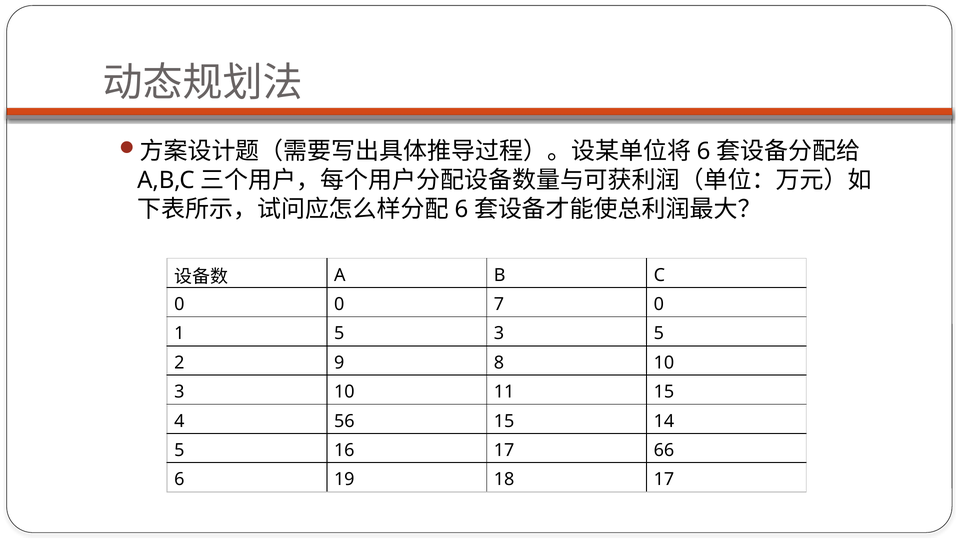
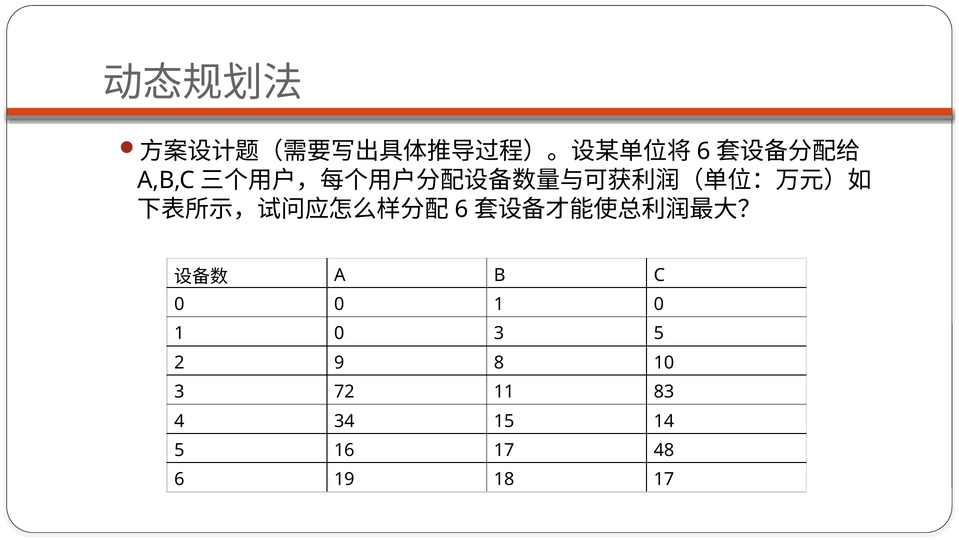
0 0 7: 7 -> 1 (499, 304)
5: 5 -> 0 (339, 333)
3 10: 10 -> 72 (344, 392)
11 15: 15 -> 83 (664, 392)
56: 56 -> 34 (344, 421)
66: 66 -> 48 (664, 450)
